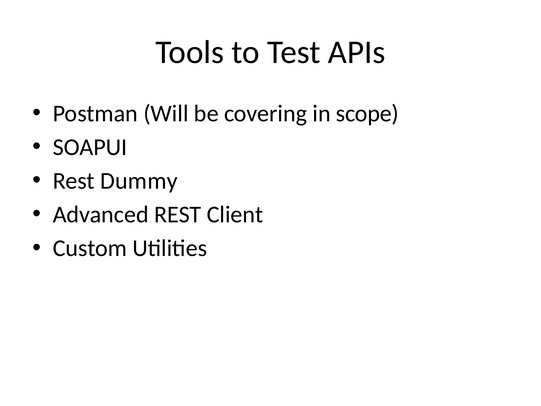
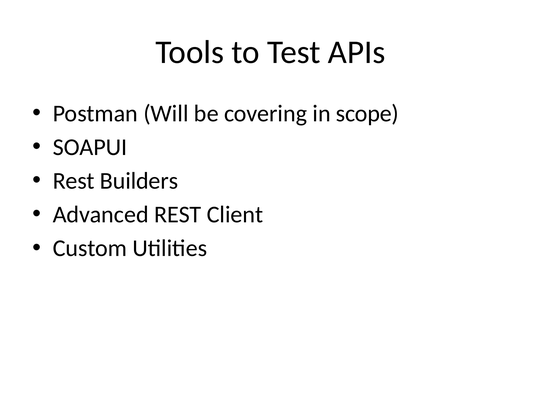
Dummy: Dummy -> Builders (139, 181)
